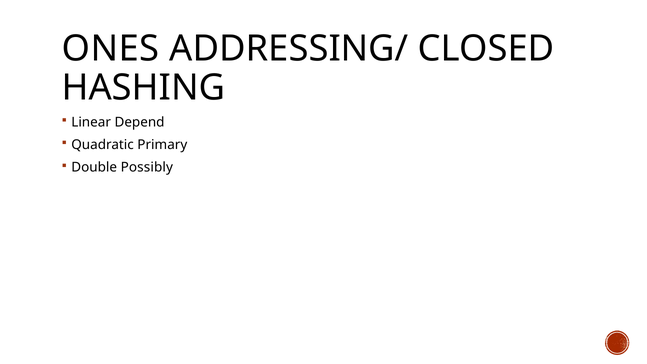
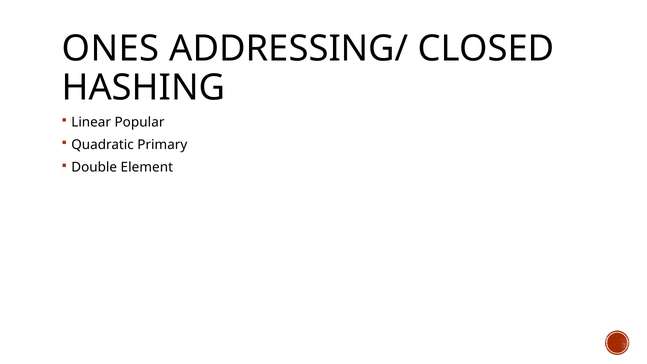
Depend: Depend -> Popular (140, 122)
Possibly: Possibly -> Element (147, 167)
